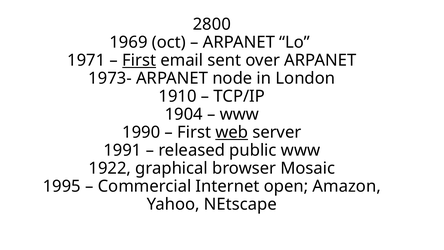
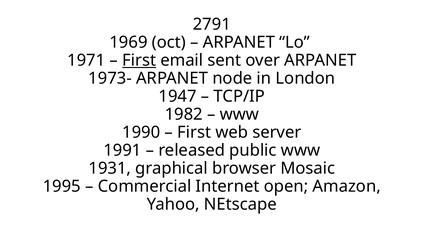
2800: 2800 -> 2791 (212, 24)
1910: 1910 -> 1947 (178, 96)
1904: 1904 -> 1982 (184, 114)
web underline: present -> none (232, 132)
1922: 1922 -> 1931 (110, 168)
